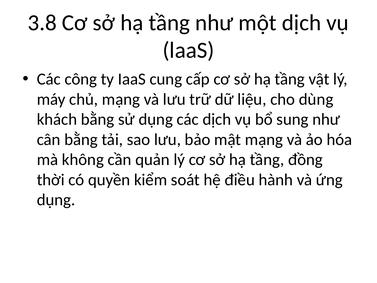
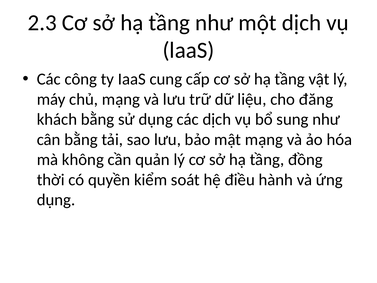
3.8: 3.8 -> 2.3 (42, 23)
dùng: dùng -> đăng (316, 99)
